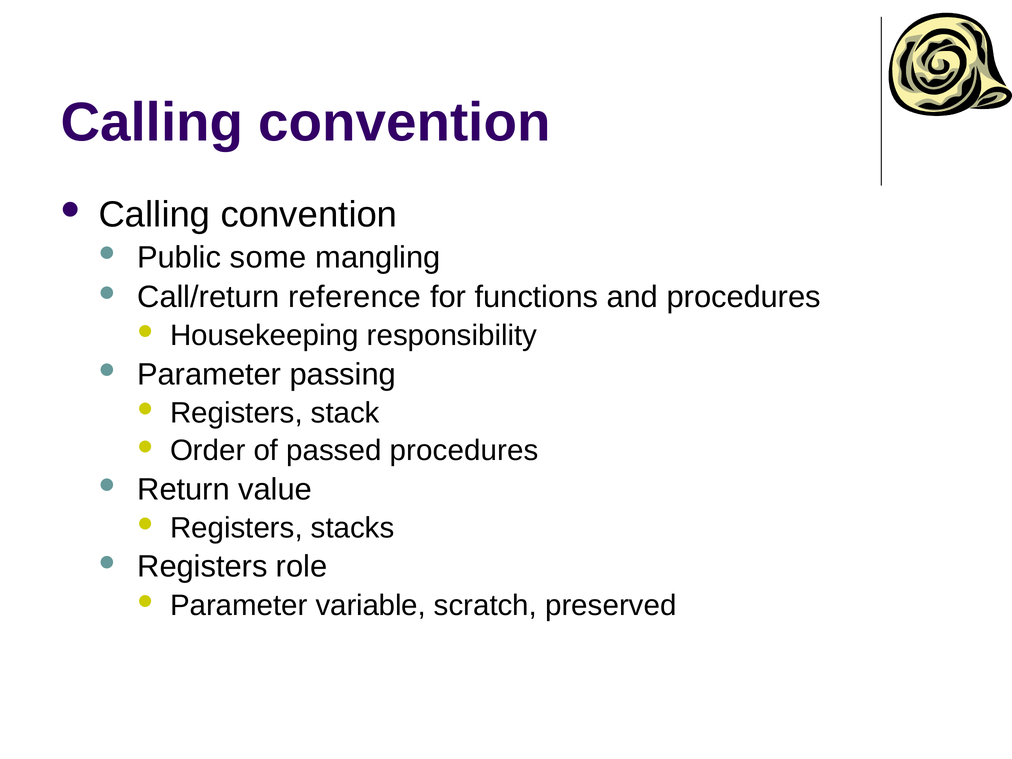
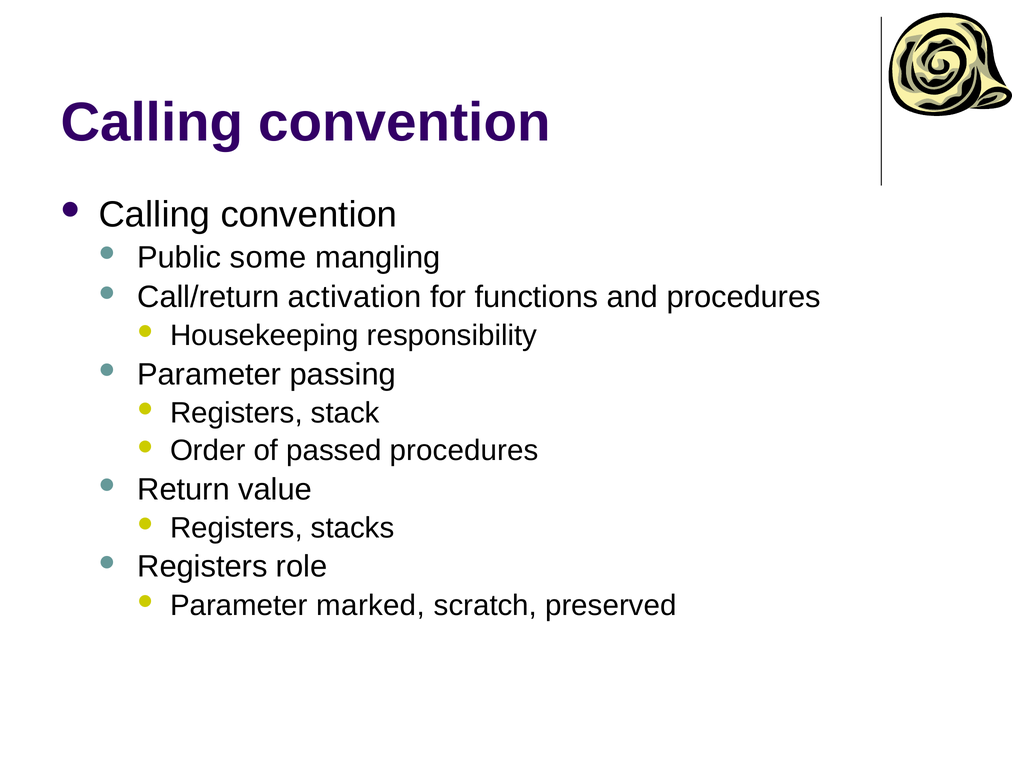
reference: reference -> activation (355, 297)
variable: variable -> marked (371, 605)
